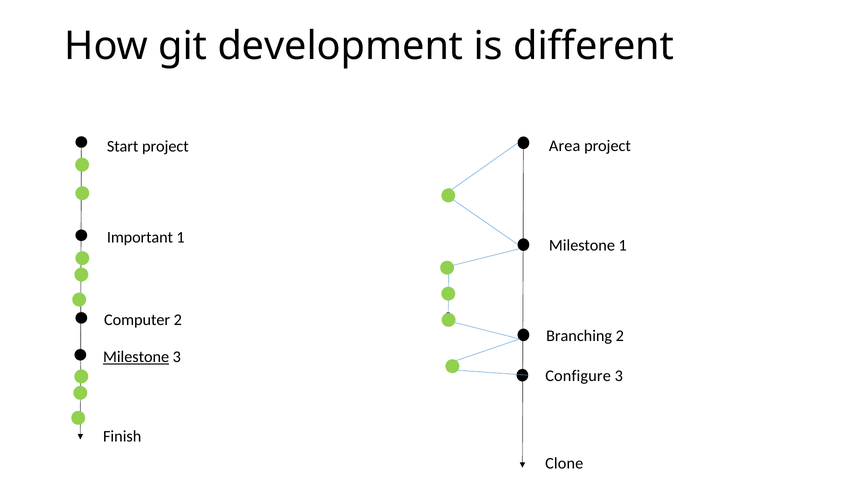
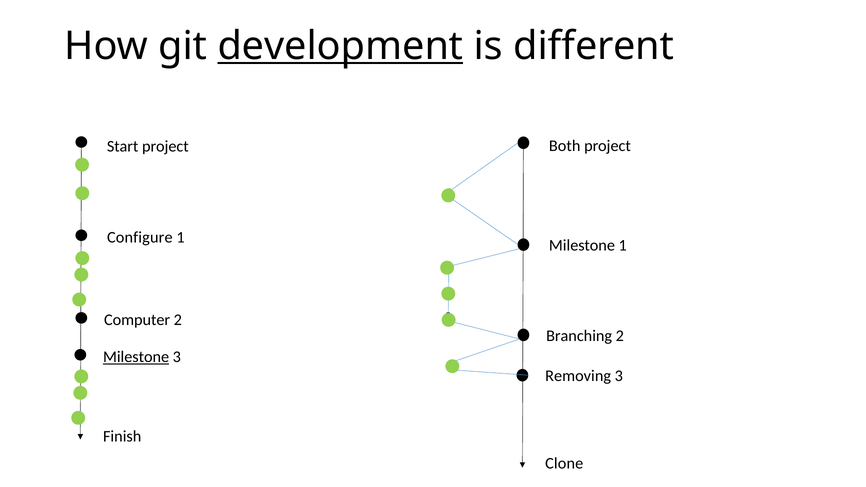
development underline: none -> present (340, 46)
Area: Area -> Both (565, 146)
Important: Important -> Configure (140, 237)
Configure: Configure -> Removing (578, 376)
